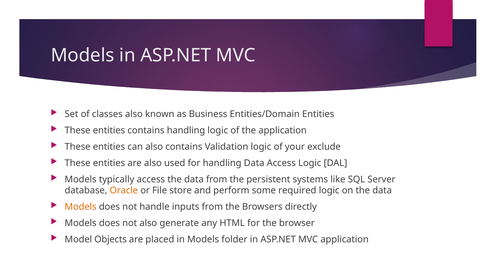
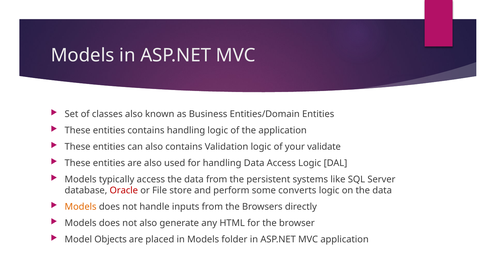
exclude: exclude -> validate (324, 147)
Oracle colour: orange -> red (124, 190)
required: required -> converts (297, 190)
